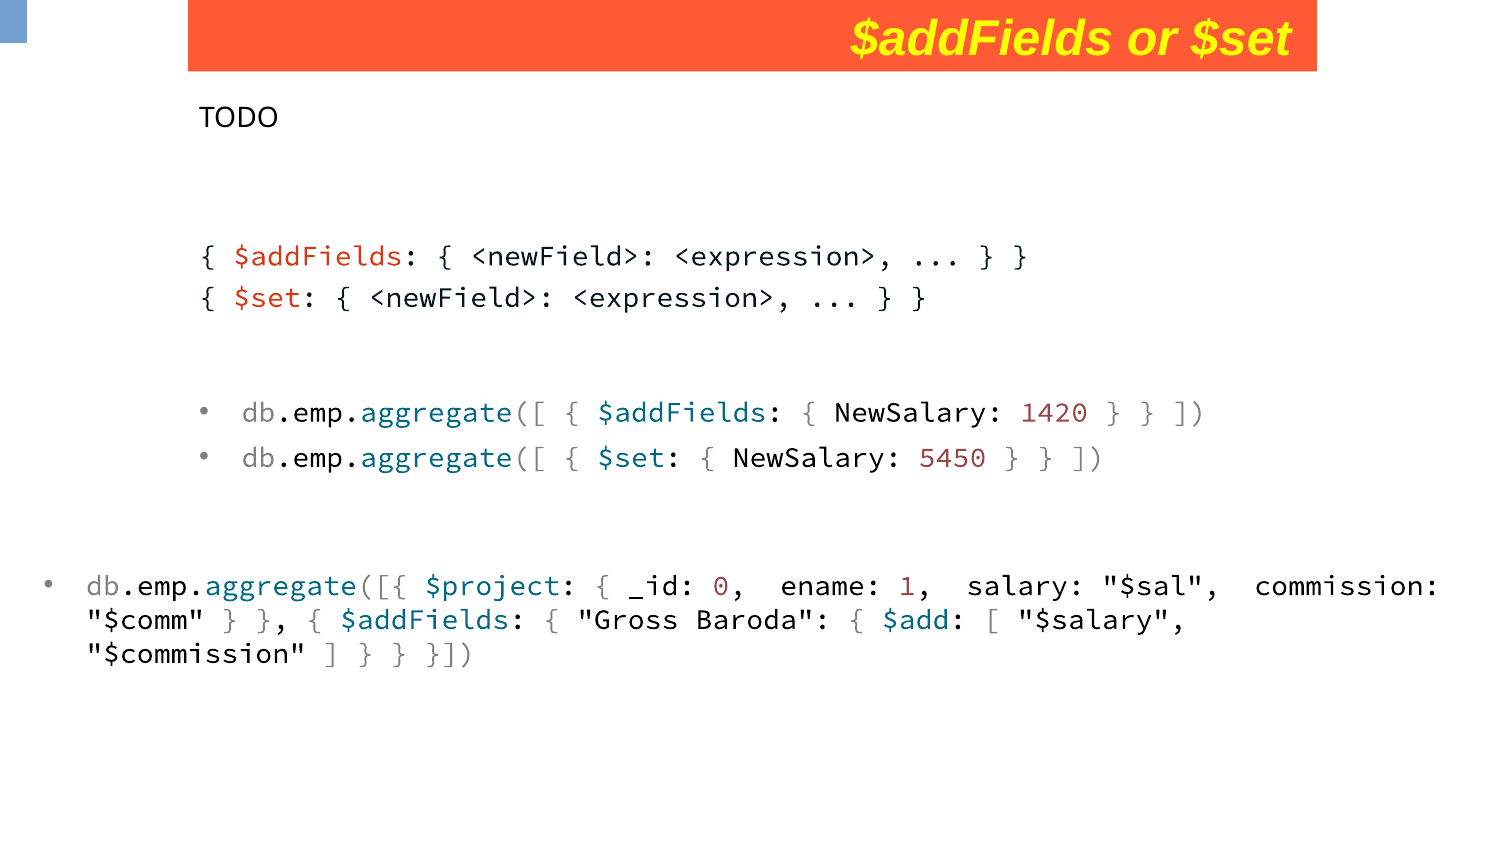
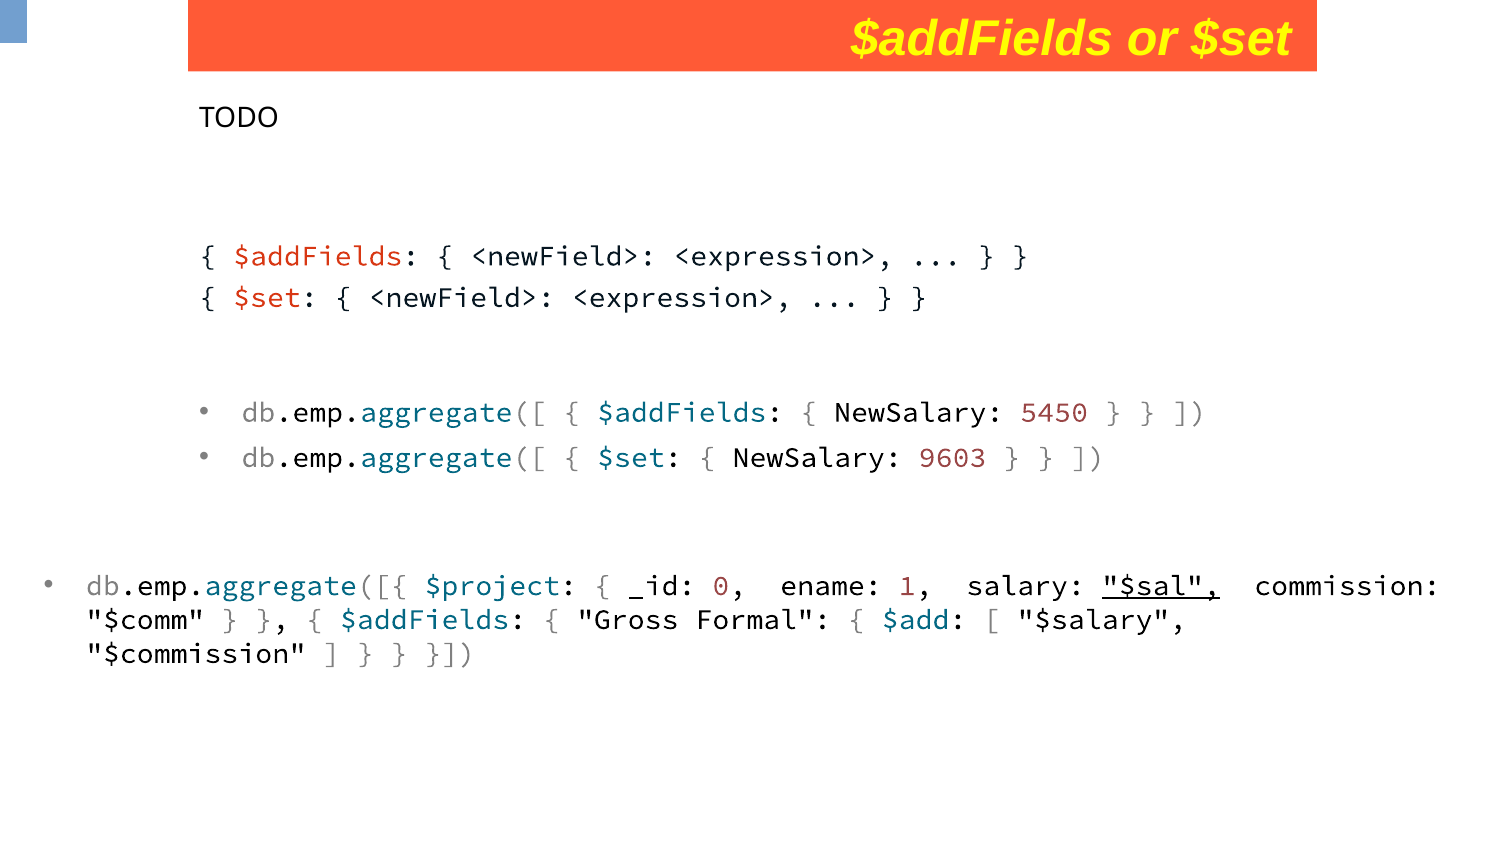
1420: 1420 -> 5450 (1054, 412)
5450: 5450 -> 9603 (953, 457)
$sal underline: none -> present (1161, 585)
Baroda: Baroda -> Formal (763, 619)
